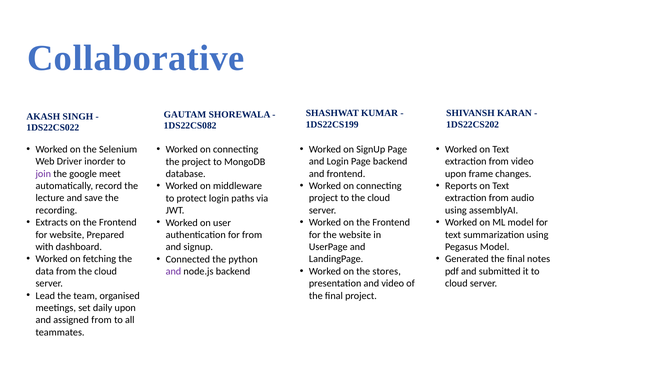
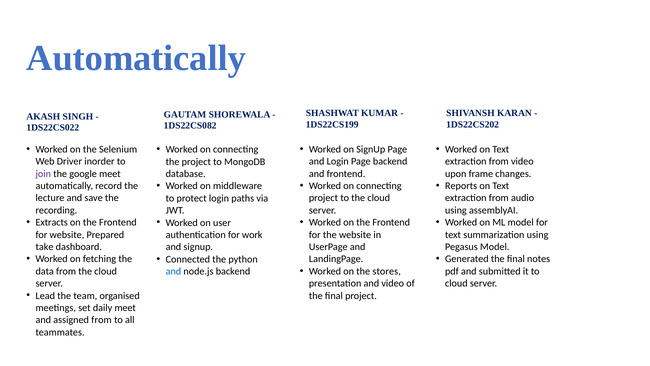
Collaborative: Collaborative -> Automatically (136, 58)
for from: from -> work (252, 235)
with: with -> take (45, 247)
and colour: purple -> blue (173, 271)
daily upon: upon -> meet (125, 308)
